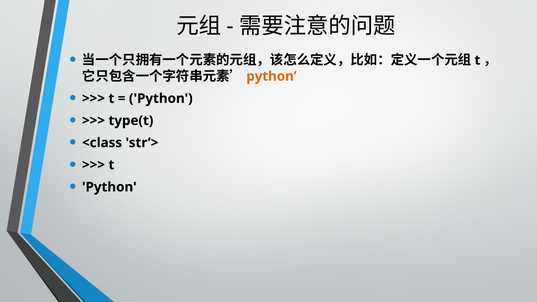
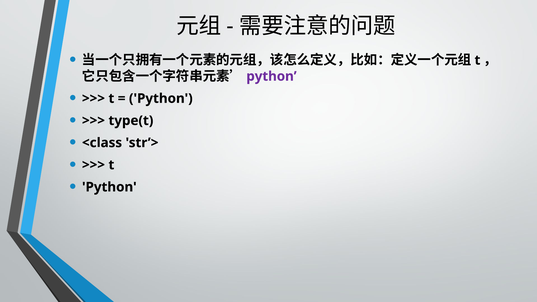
python colour: orange -> purple (271, 76)
